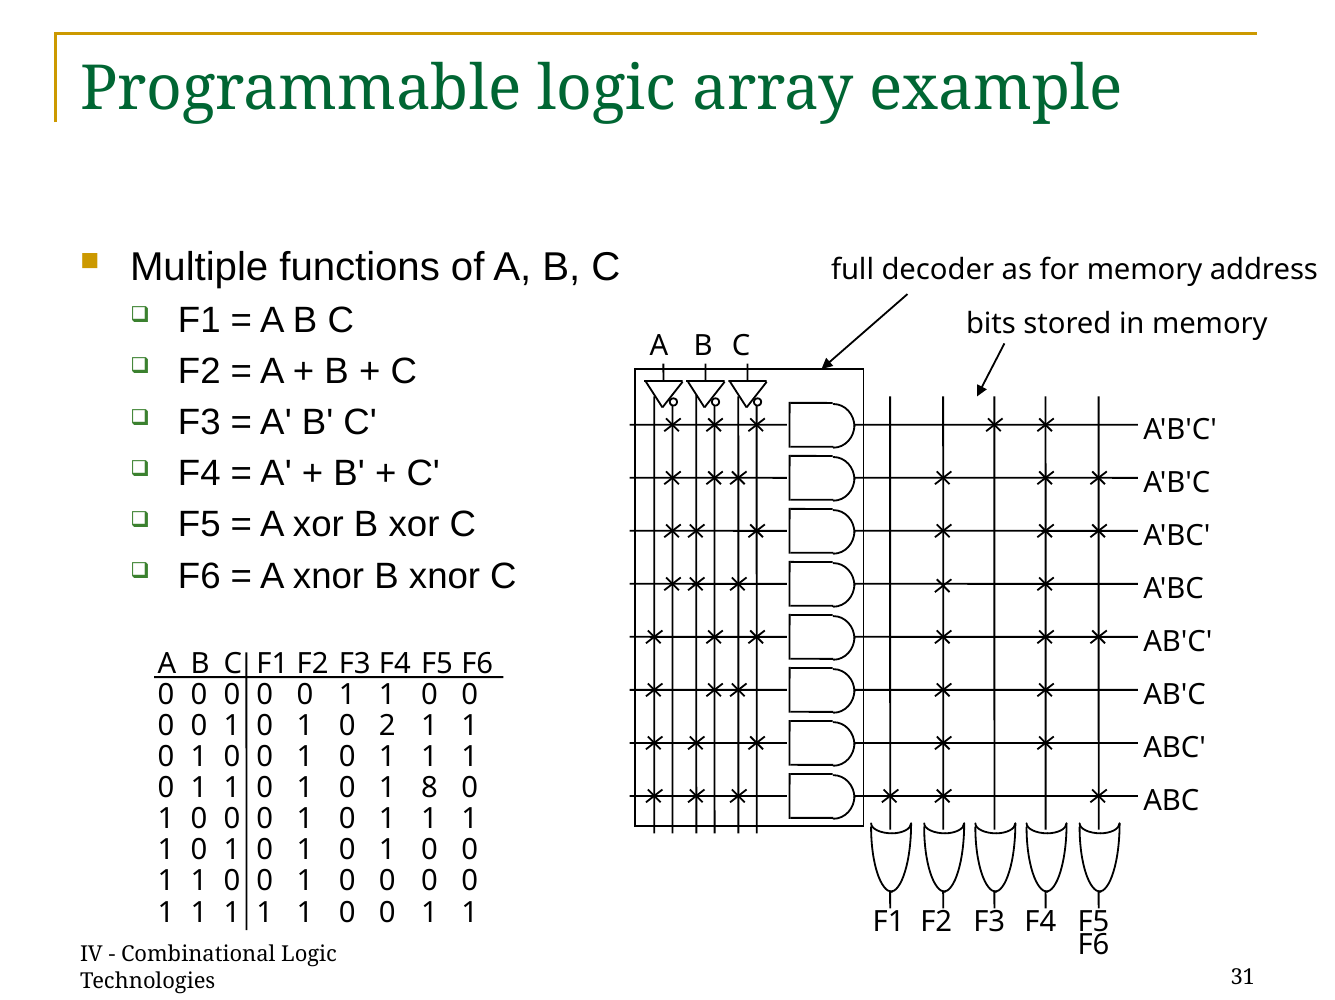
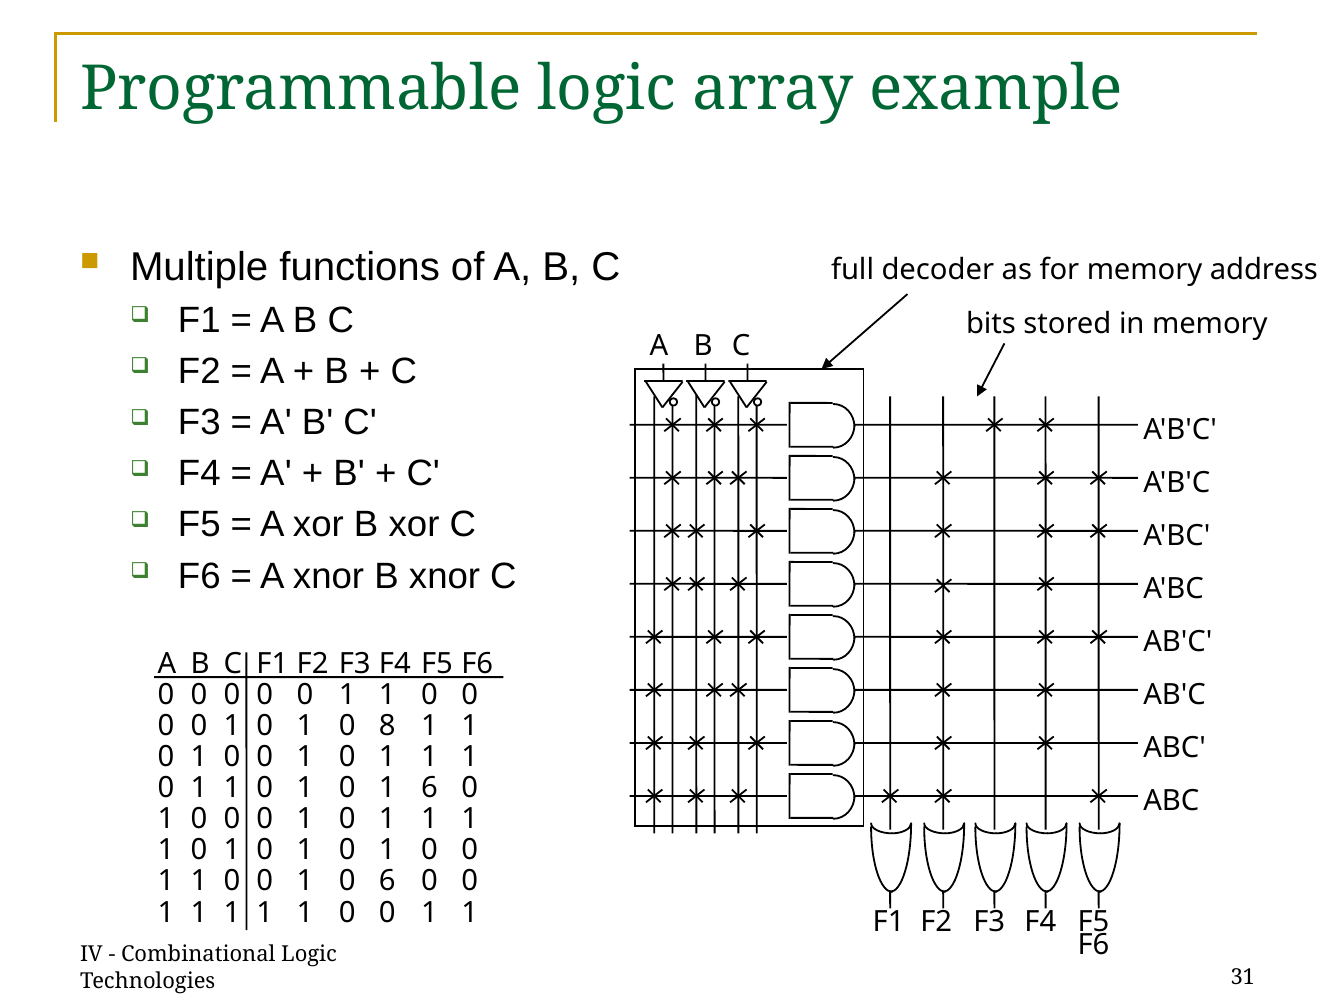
2: 2 -> 8 (387, 726)
1 8: 8 -> 6 (429, 788)
0: 0 -> 6 (387, 882)
